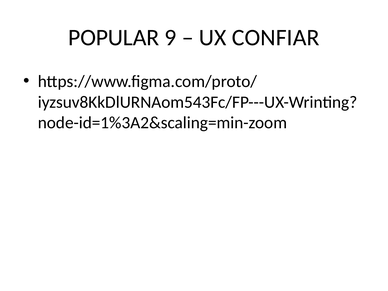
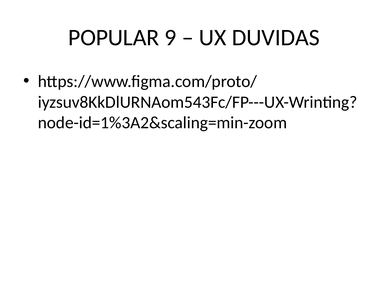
CONFIAR: CONFIAR -> DUVIDAS (276, 38)
